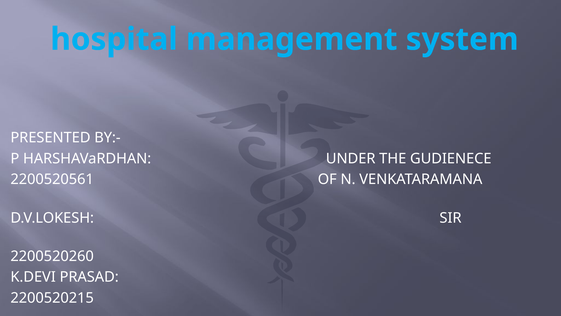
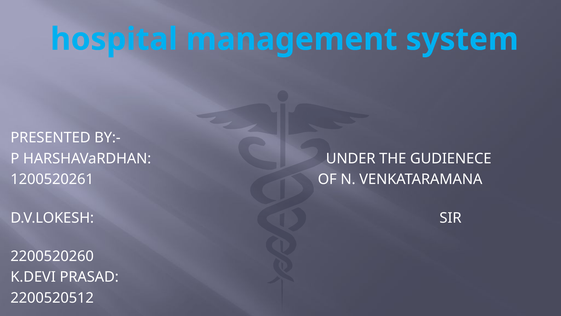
2200520561: 2200520561 -> 1200520261 (52, 179)
2200520215: 2200520215 -> 2200520512 (52, 298)
